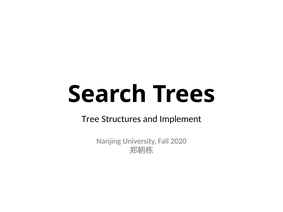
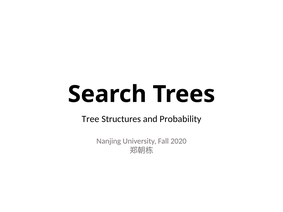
Implement: Implement -> Probability (180, 119)
